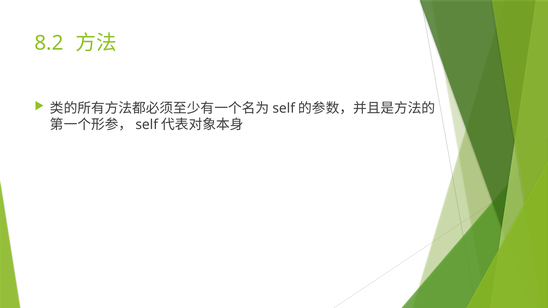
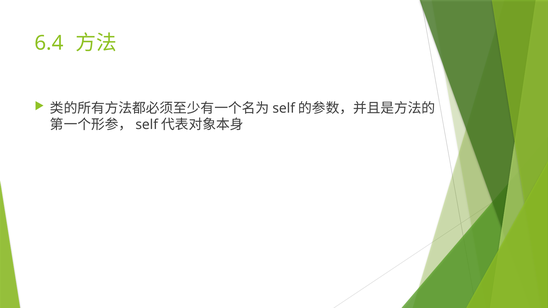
8.2: 8.2 -> 6.4 (49, 43)
